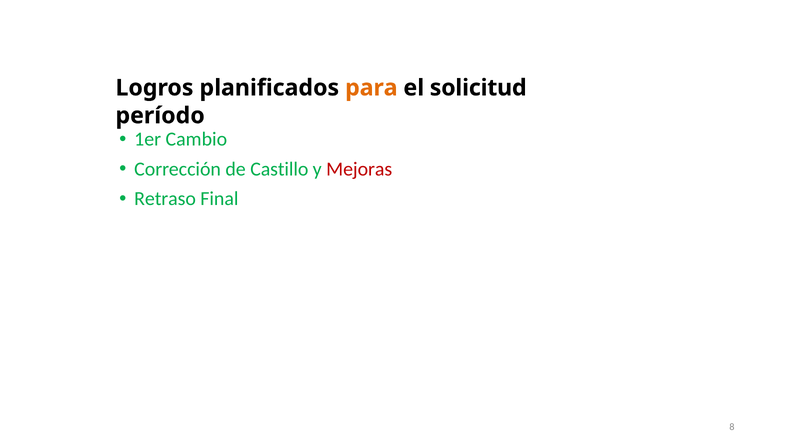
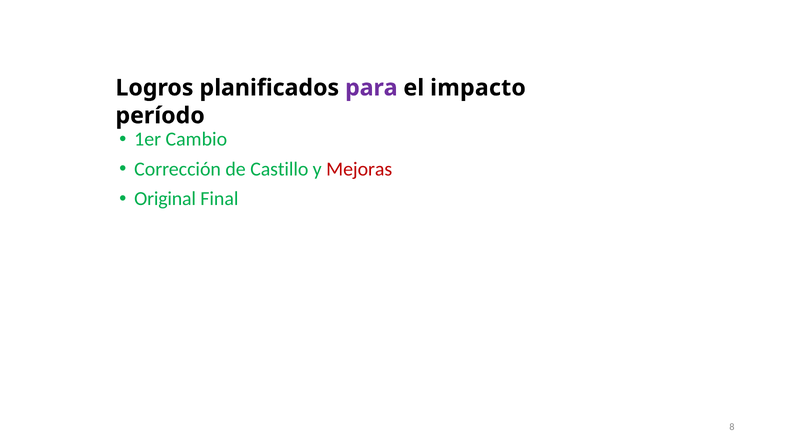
para colour: orange -> purple (371, 88)
solicitud: solicitud -> impacto (478, 88)
Retraso: Retraso -> Original (165, 199)
